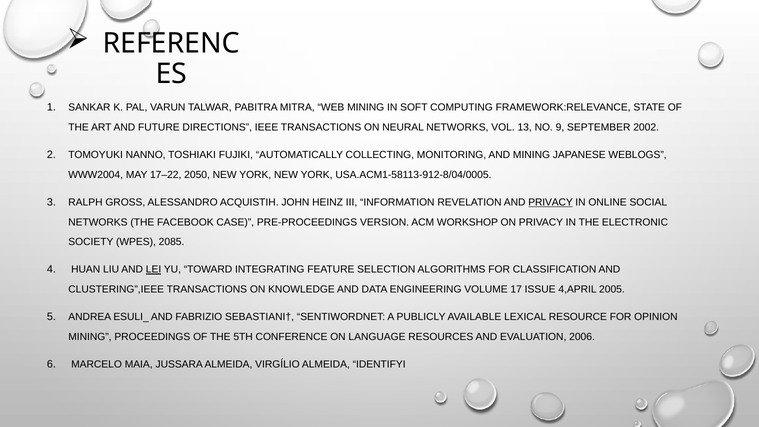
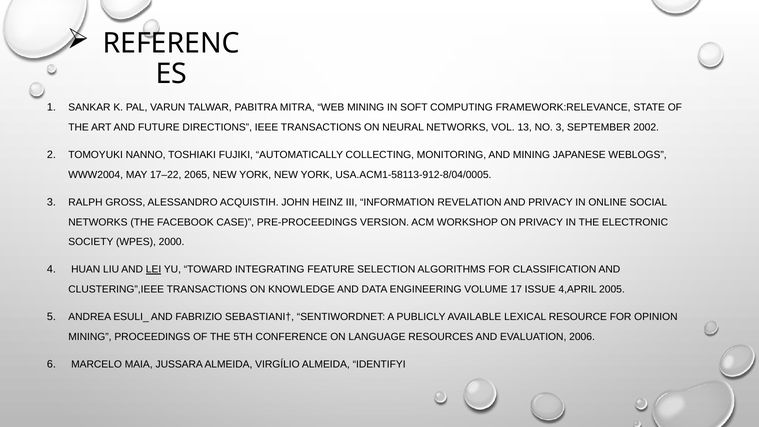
NO 9: 9 -> 3 (560, 127)
2050: 2050 -> 2065 (197, 175)
PRIVACY underline: present -> none (551, 202)
2085: 2085 -> 2000 (172, 242)
